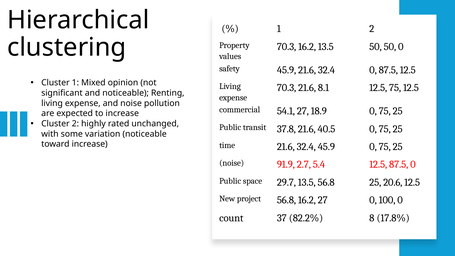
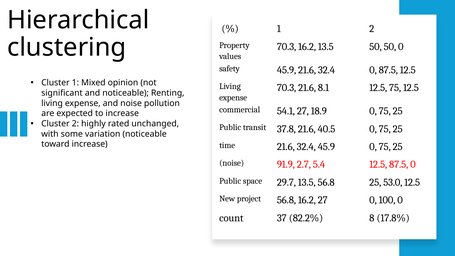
20.6: 20.6 -> 53.0 (393, 182)
